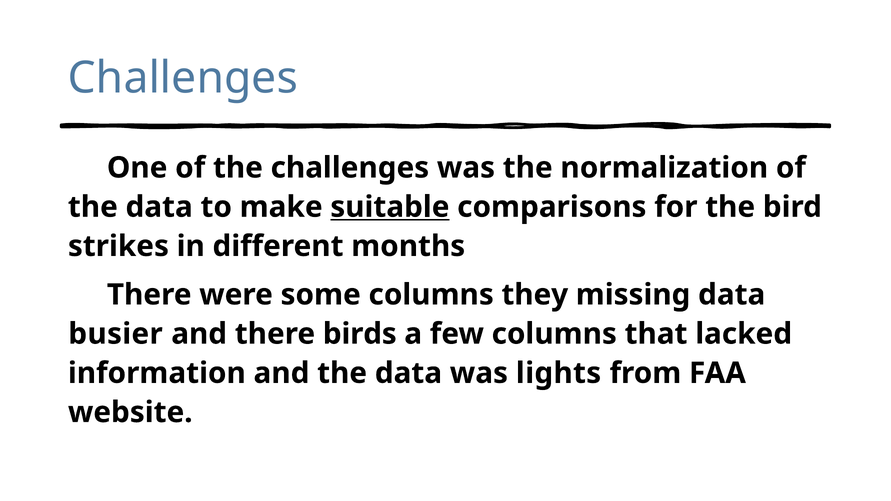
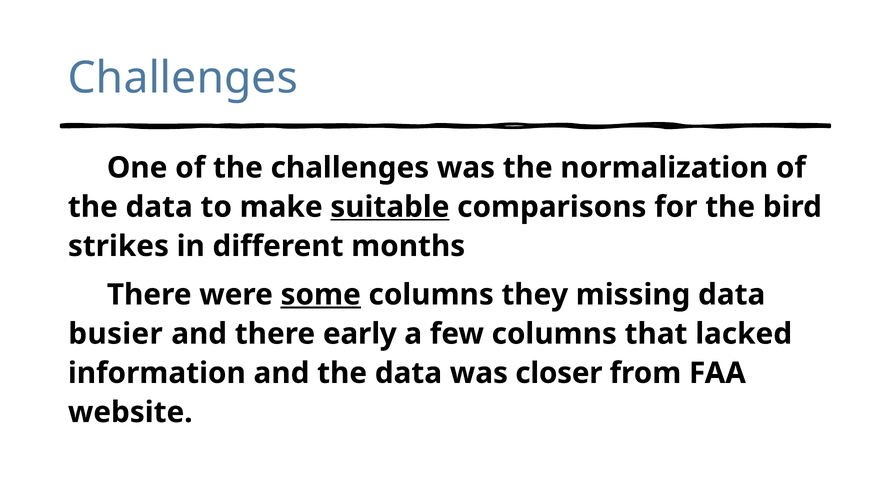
some underline: none -> present (321, 295)
birds: birds -> early (360, 334)
lights: lights -> closer (559, 373)
